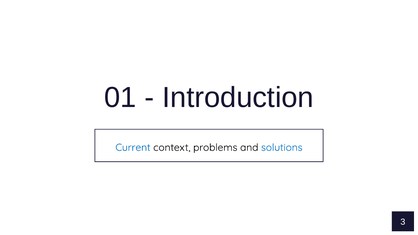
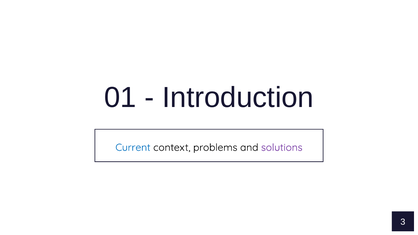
solutions colour: blue -> purple (282, 148)
